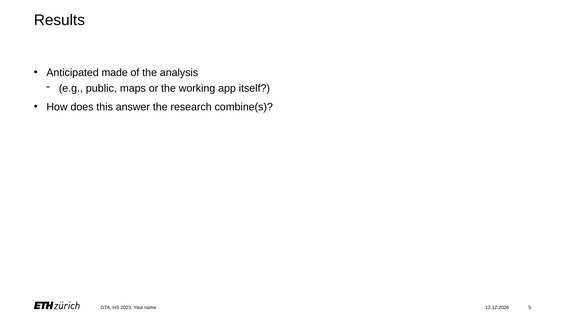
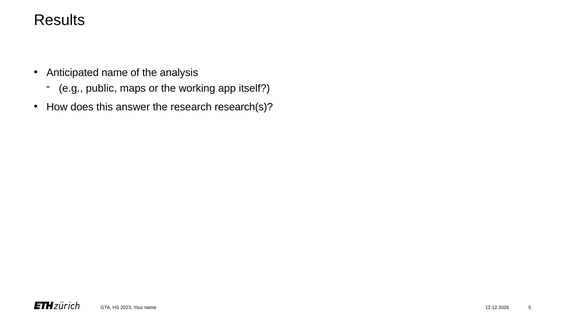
Anticipated made: made -> name (115, 73)
combine(s: combine(s -> research(s (244, 107)
